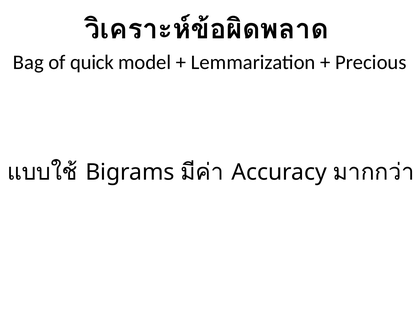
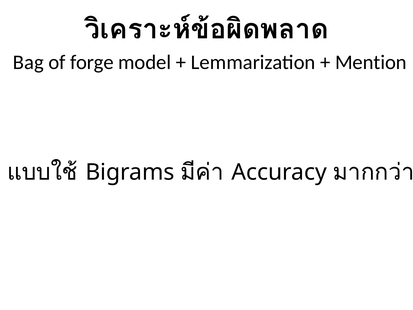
quick: quick -> forge (92, 62)
Precious: Precious -> Mention (371, 62)
